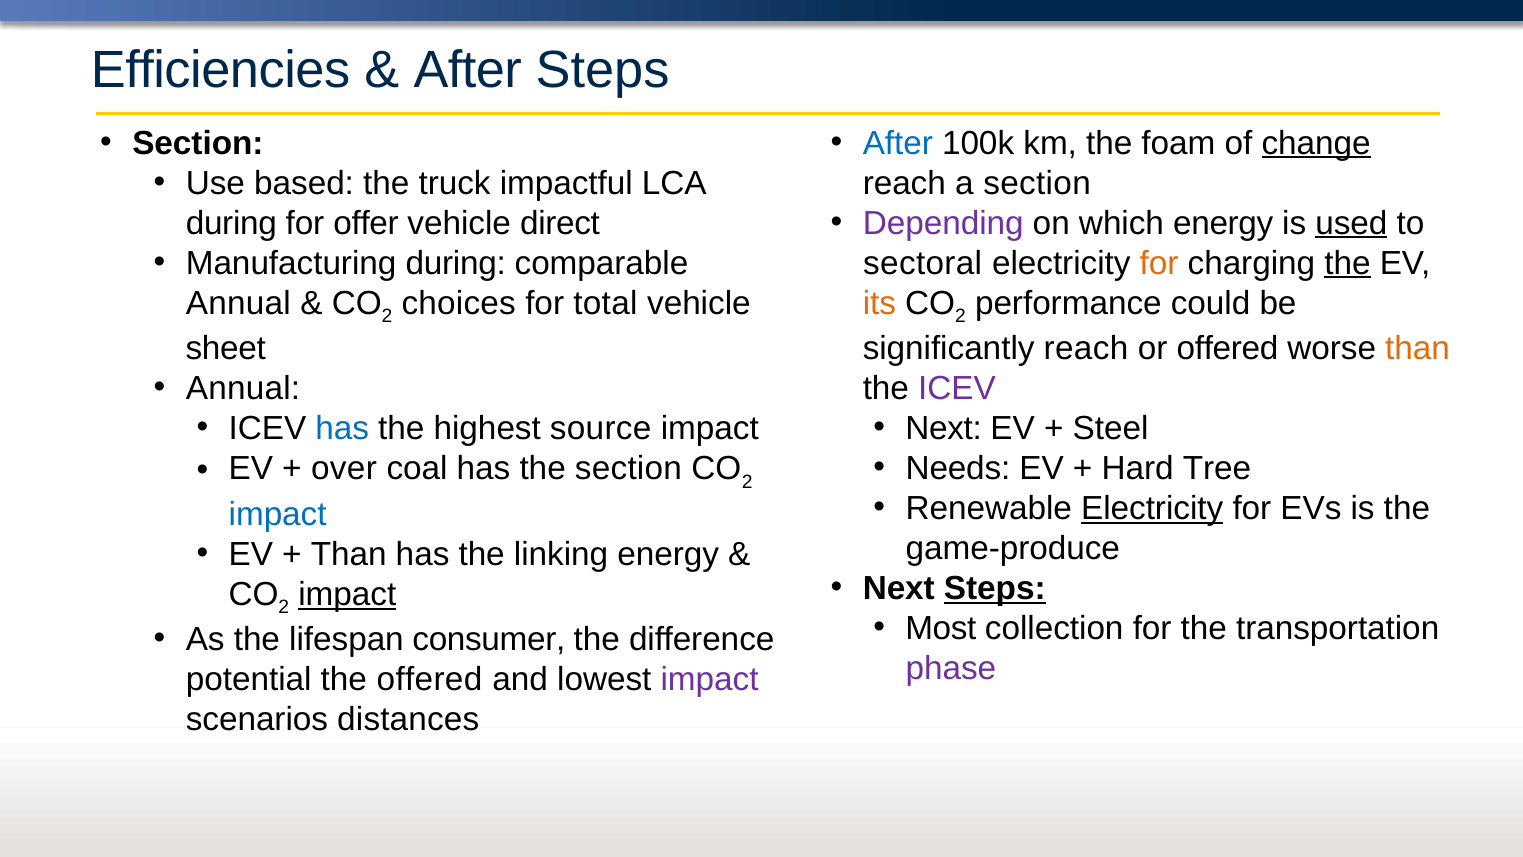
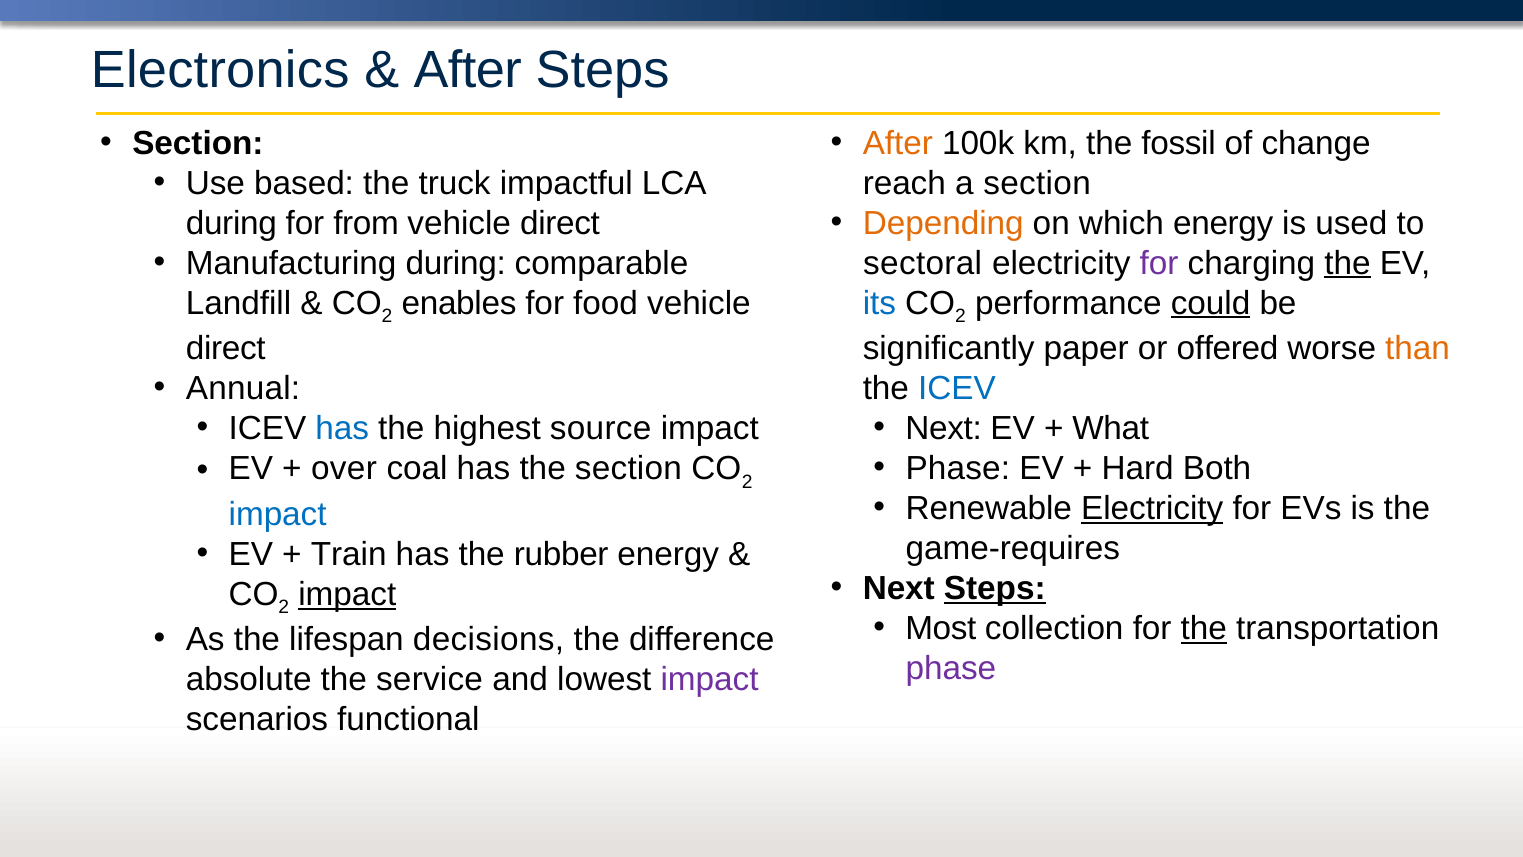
Efficiencies: Efficiencies -> Electronics (220, 70)
After colour: blue -> orange (898, 143)
foam: foam -> fossil (1179, 143)
change underline: present -> none (1316, 143)
Depending colour: purple -> orange (943, 223)
used underline: present -> none (1351, 223)
offer: offer -> from (366, 223)
for colour: orange -> purple (1159, 263)
Annual: Annual -> Landfill (239, 303)
choices: choices -> enables (459, 303)
total: total -> food (606, 303)
its colour: orange -> blue (879, 303)
could underline: none -> present (1211, 303)
sheet: sheet -> direct (226, 348)
significantly reach: reach -> paper (1086, 348)
ICEV colour: purple -> blue (957, 388)
Steel: Steel -> What (1111, 428)
Needs: Needs -> Phase (958, 468)
Tree: Tree -> Both (1217, 468)
game-produce: game-produce -> game-requires (1013, 548)
Than: Than -> Train (349, 554)
linking: linking -> rubber (561, 554)
the underline: none -> present (1204, 628)
consumer: consumer -> decisions (489, 639)
potential: potential -> absolute (249, 679)
the offered: offered -> service (430, 679)
distances: distances -> functional (408, 719)
